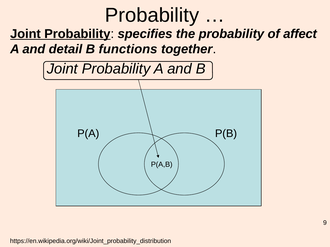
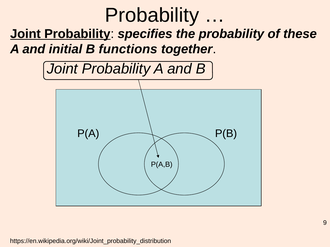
affect: affect -> these (300, 34)
detail: detail -> initial (66, 49)
